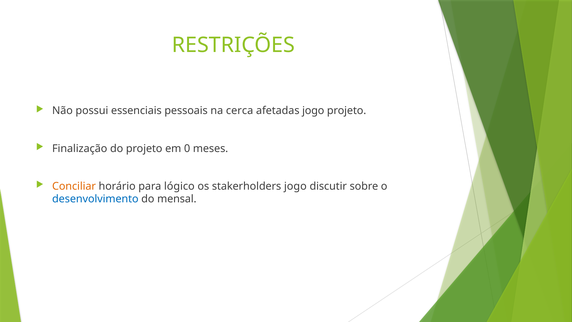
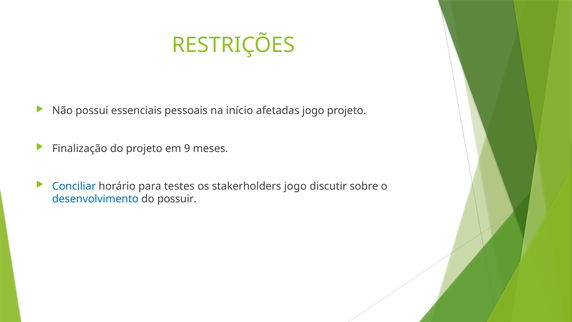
cerca: cerca -> início (240, 111)
0: 0 -> 9 (187, 148)
Conciliar colour: orange -> blue (74, 186)
lógico: lógico -> testes (179, 186)
mensal: mensal -> possuir (177, 199)
